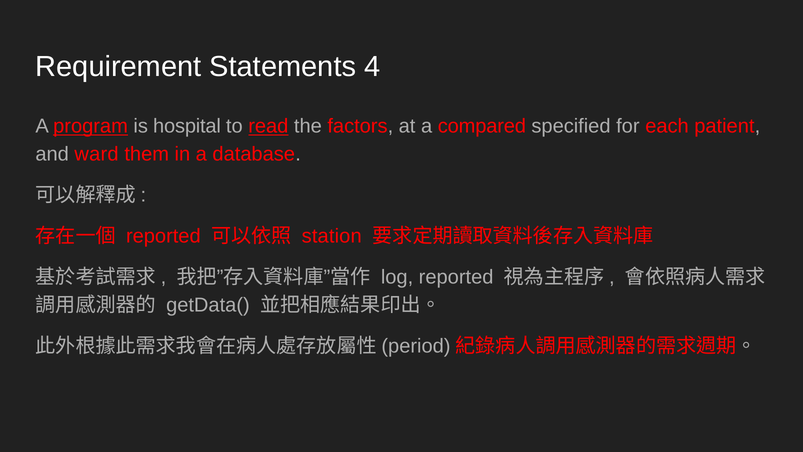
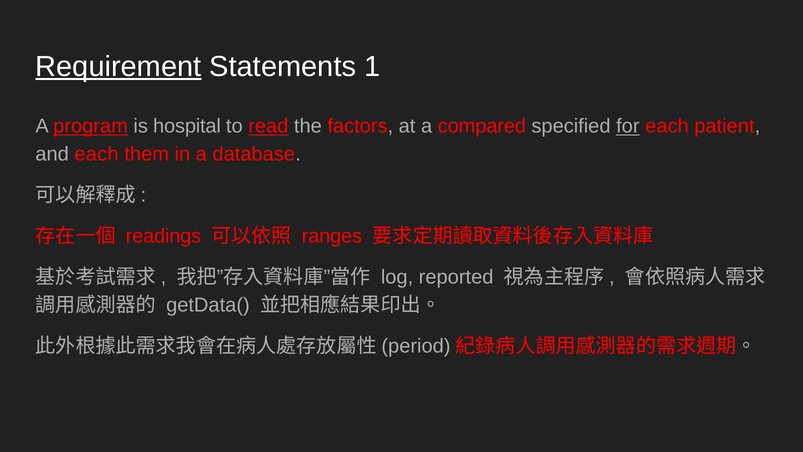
Requirement underline: none -> present (118, 67)
4: 4 -> 1 (372, 67)
for underline: none -> present (628, 126)
and ward: ward -> each (97, 154)
reported: reported -> readings (163, 236)
station: station -> ranges (332, 236)
